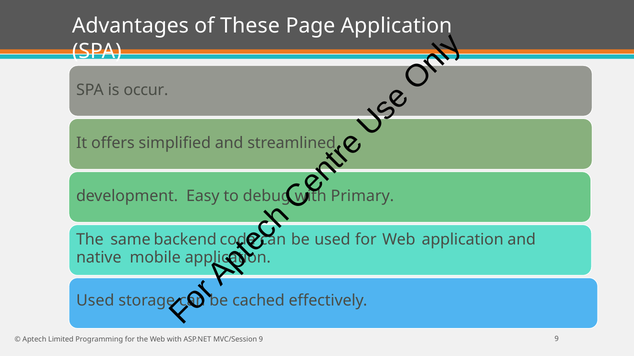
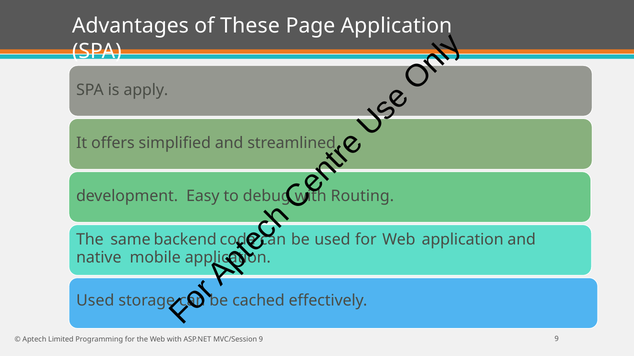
occur: occur -> apply (146, 90)
Primary: Primary -> Routing (362, 196)
